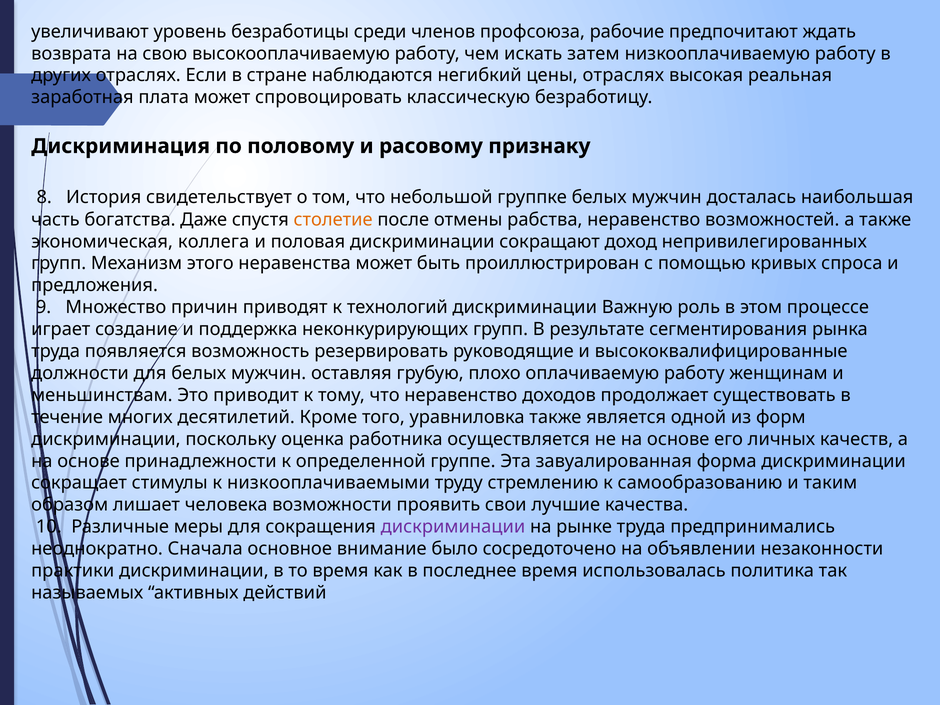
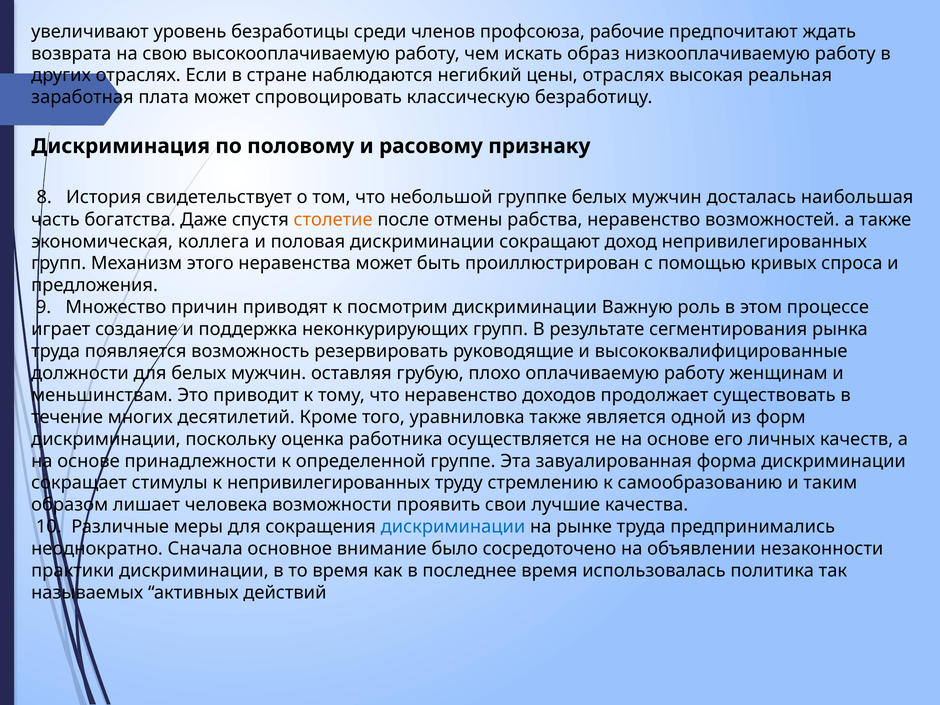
затем: затем -> образ (593, 54)
технологий: технологий -> посмотрим (397, 307)
к низкооплачиваемыми: низкооплачиваемыми -> непривилегированных (329, 483)
дискриминации colour: purple -> blue (453, 527)
